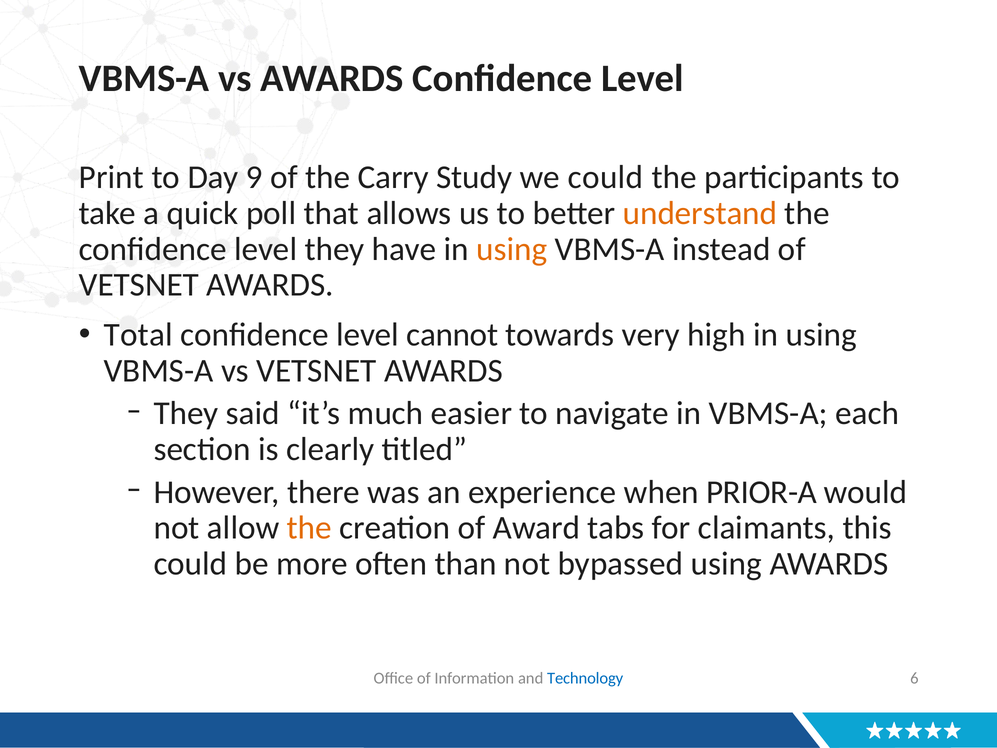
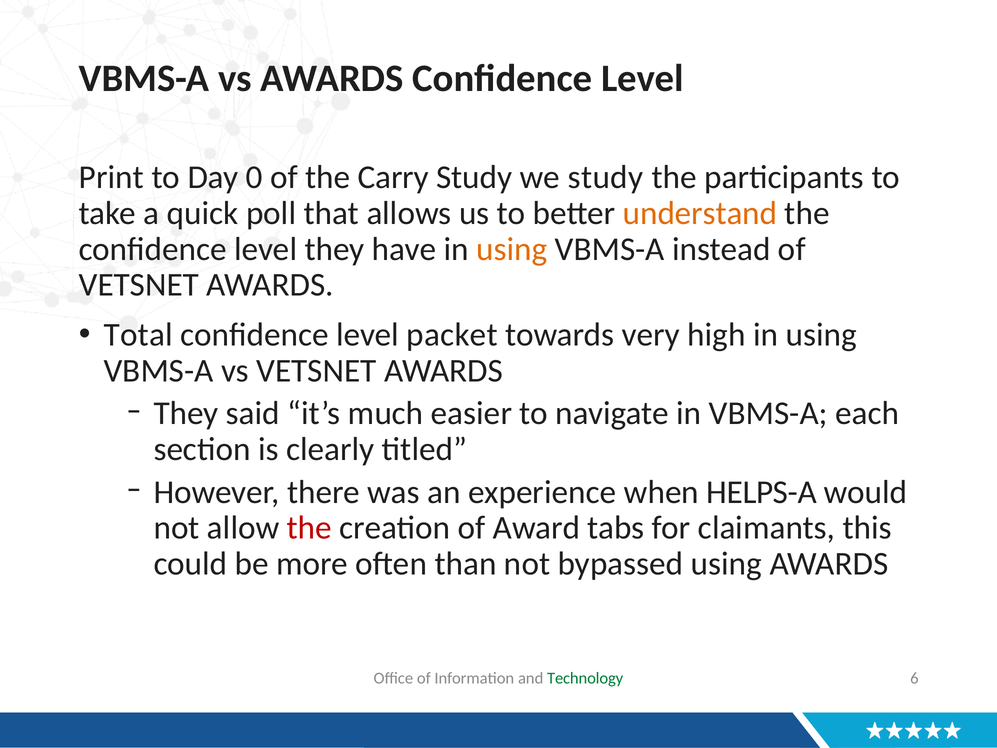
9: 9 -> 0 (254, 177)
we could: could -> study (606, 177)
cannot: cannot -> packet (452, 335)
PRIOR-A: PRIOR-A -> HELPS-A (762, 492)
the colour: orange -> red (309, 528)
Technology colour: blue -> green (585, 678)
